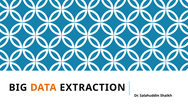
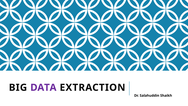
DATA colour: orange -> purple (43, 87)
